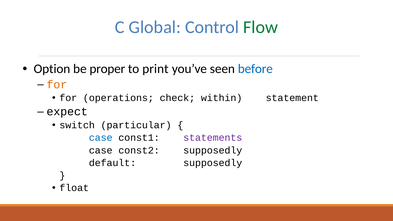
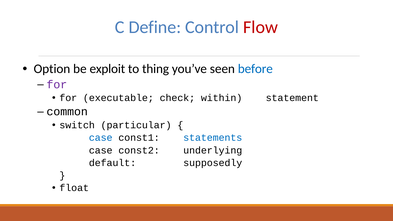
Global: Global -> Define (155, 27)
Flow colour: green -> red (261, 27)
proper: proper -> exploit (107, 69)
print: print -> thing (156, 69)
for colour: orange -> purple (57, 85)
operations: operations -> executable (118, 98)
expect: expect -> common (67, 112)
statements colour: purple -> blue (213, 138)
const2 supposedly: supposedly -> underlying (213, 150)
